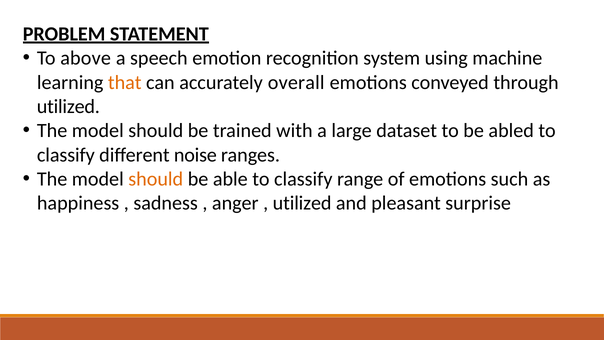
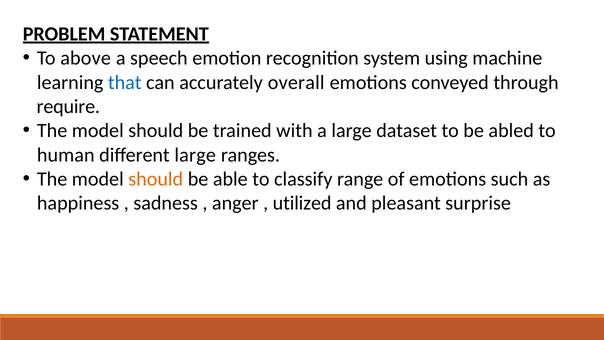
that colour: orange -> blue (125, 82)
utilized: utilized -> require (68, 106)
classify: classify -> human (66, 155)
different noise: noise -> large (195, 155)
